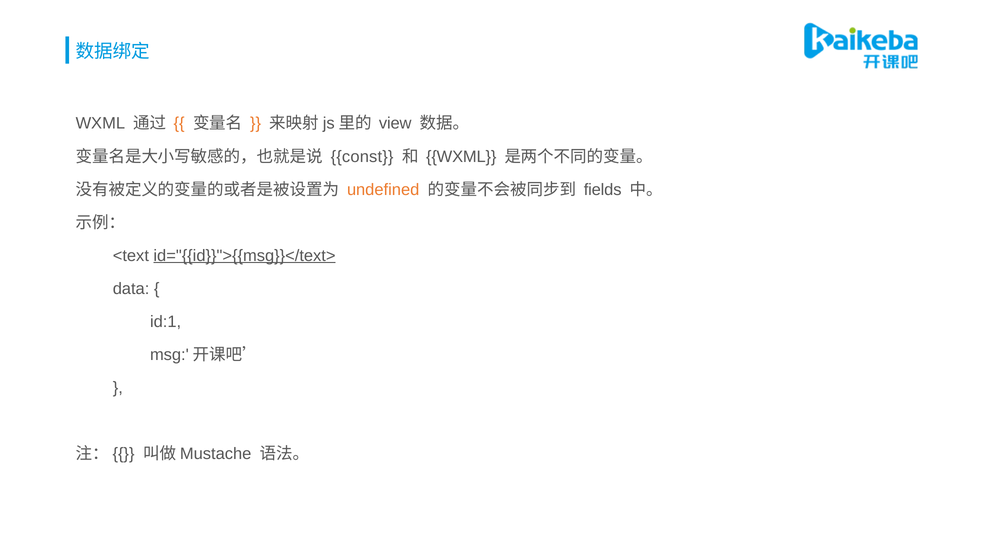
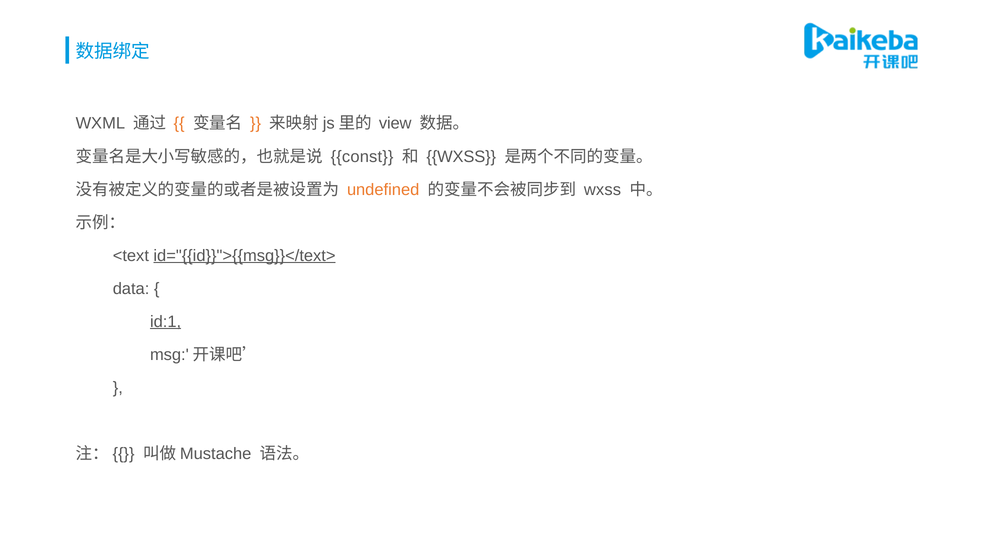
WXML: WXML -> WXSS (461, 157)
fields: fields -> wxss (602, 190)
id:1 underline: none -> present (166, 322)
